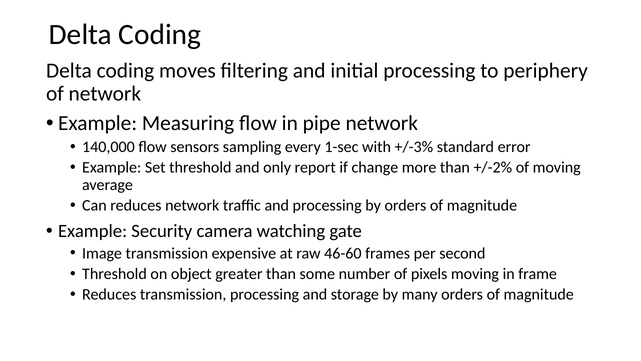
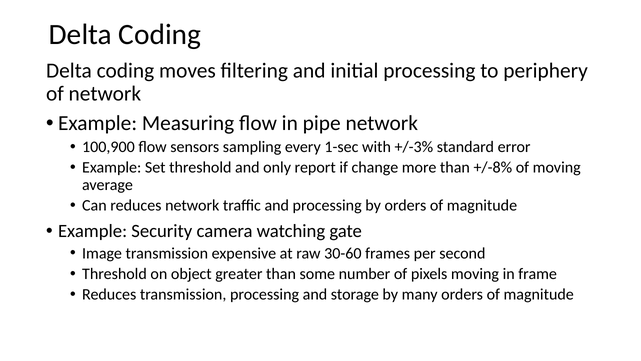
140,000: 140,000 -> 100,900 (108, 147)
+/-2%: +/-2% -> +/-8% (493, 167)
46-60: 46-60 -> 30-60 (343, 253)
